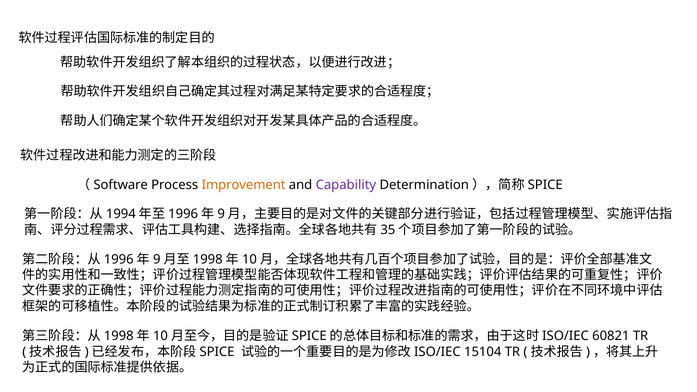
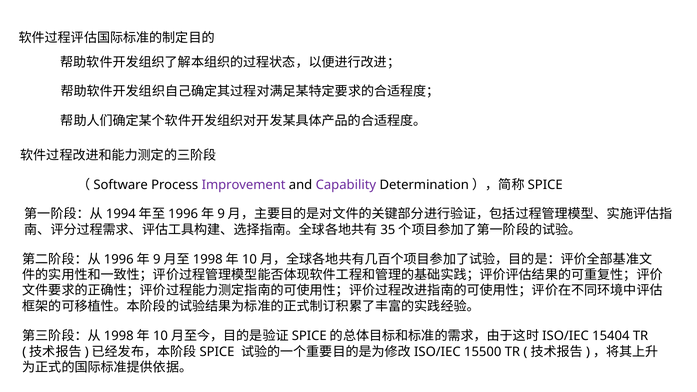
Improvement colour: orange -> purple (244, 185)
60821: 60821 -> 15404 (611, 336)
15104: 15104 -> 15500 (483, 352)
